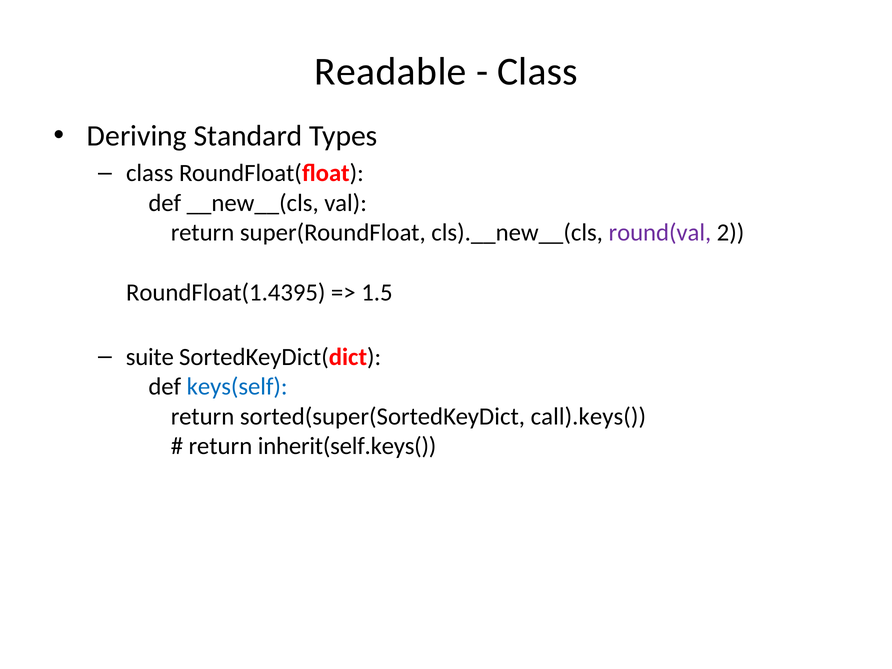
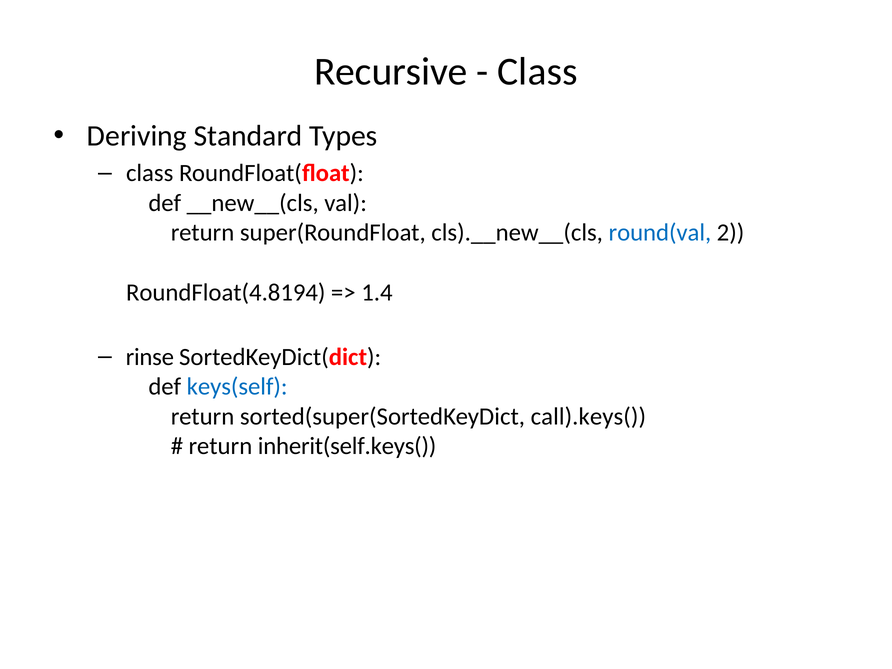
Readable: Readable -> Recursive (391, 72)
round(val colour: purple -> blue (660, 233)
RoundFloat(1.4395: RoundFloat(1.4395 -> RoundFloat(4.8194 (226, 292)
1.5: 1.5 -> 1.4 (377, 292)
suite: suite -> rinse (150, 357)
